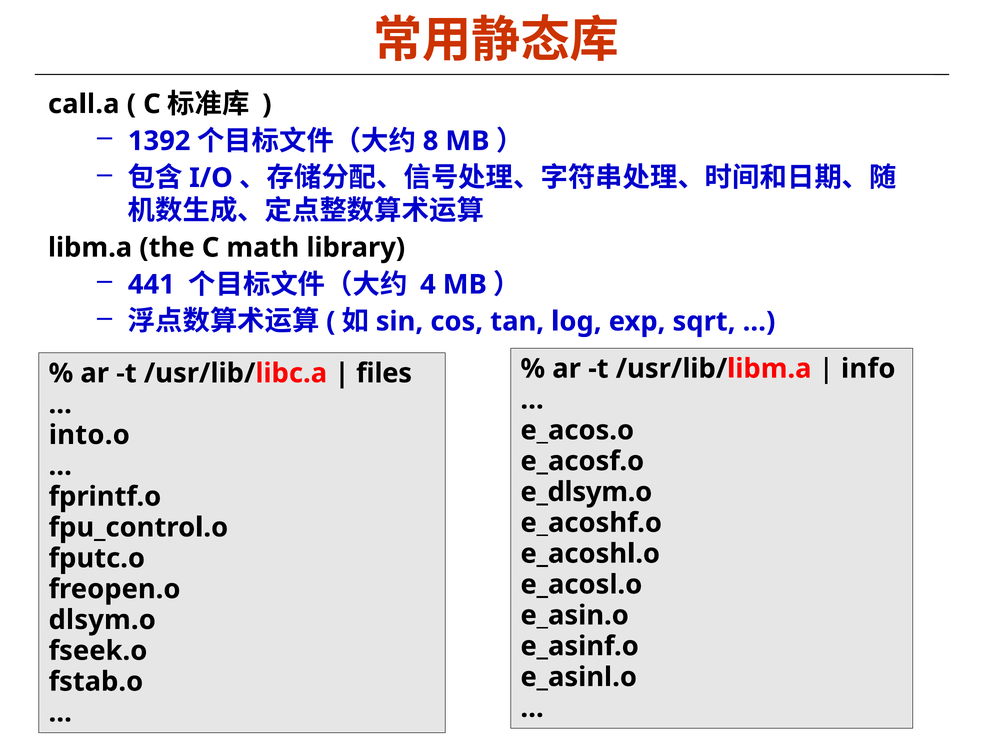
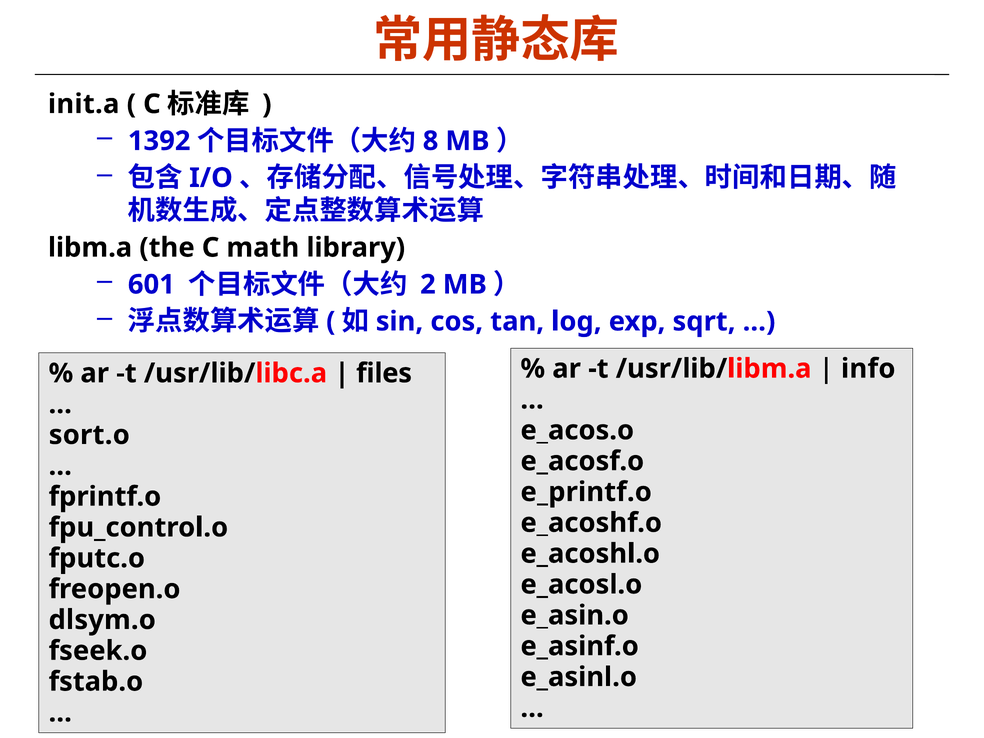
call.a: call.a -> init.a (84, 104)
441: 441 -> 601 (151, 285)
4: 4 -> 2 (428, 285)
into.o: into.o -> sort.o (89, 435)
e_dlsym.o: e_dlsym.o -> e_printf.o (586, 492)
